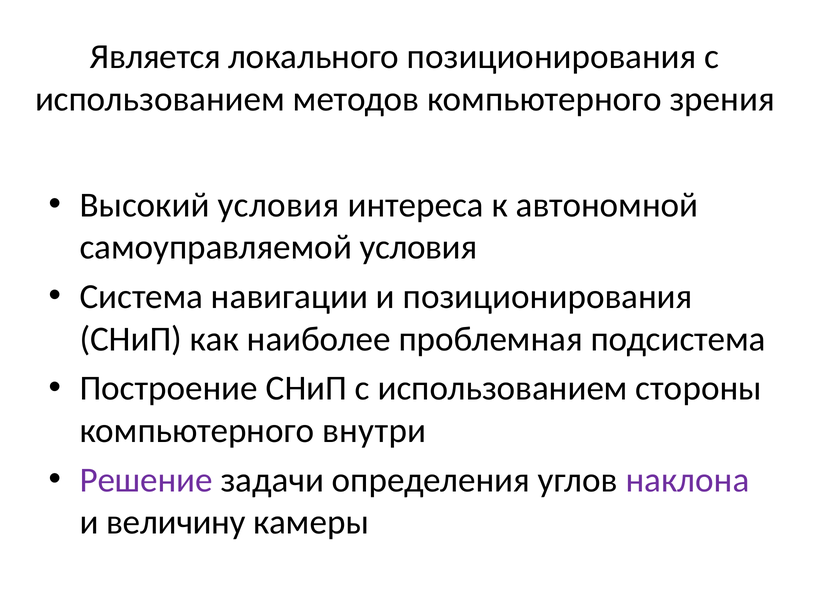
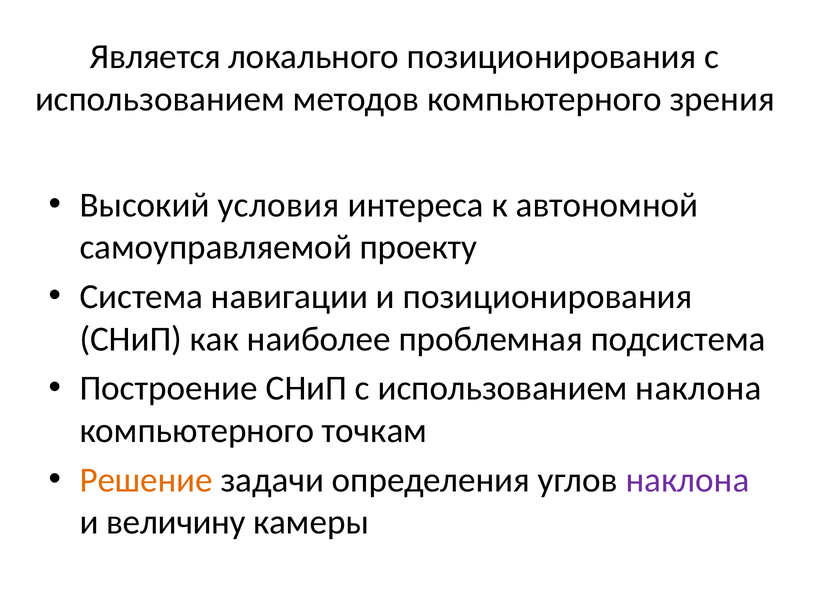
самоуправляемой условия: условия -> проекту (418, 247)
использованием стороны: стороны -> наклона (698, 388)
внутри: внутри -> точкам (374, 431)
Решение colour: purple -> orange (146, 480)
